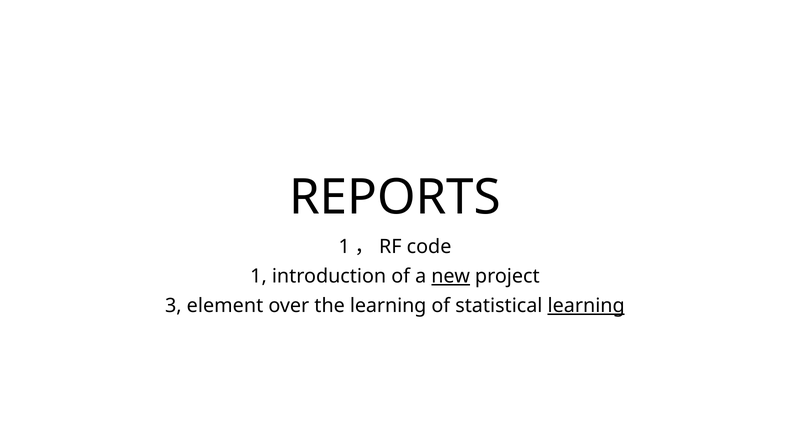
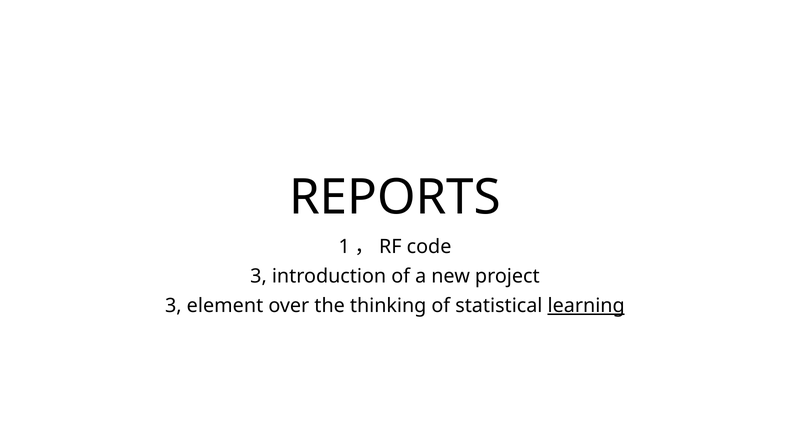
1: 1 -> 3 (259, 276)
new underline: present -> none (451, 276)
the learning: learning -> thinking (388, 306)
